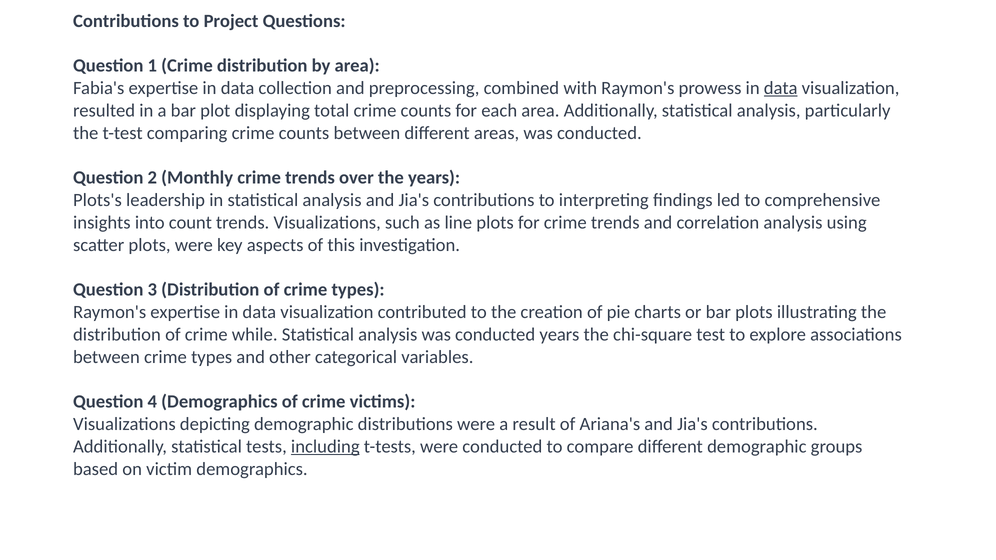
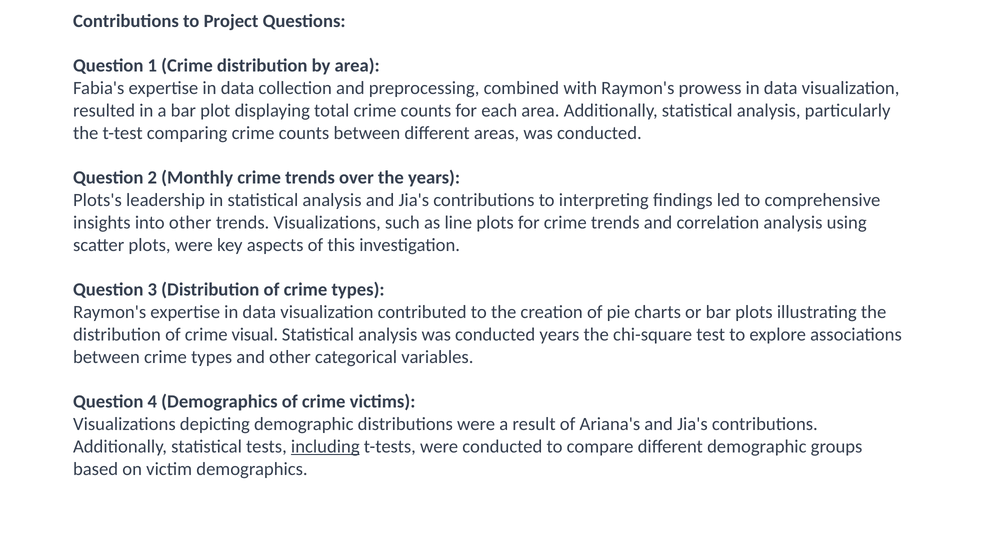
data underline: present -> none (781, 88)
into count: count -> other (190, 223)
while: while -> visual (255, 335)
